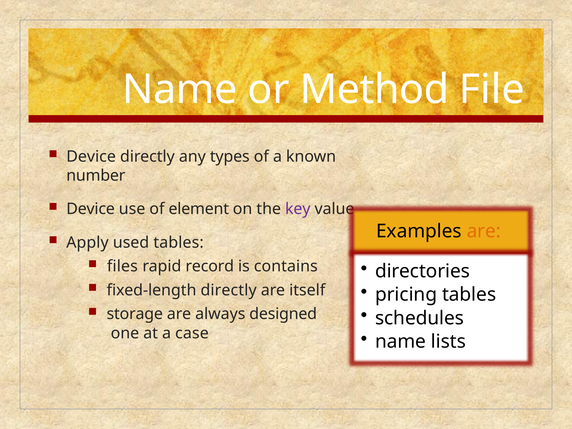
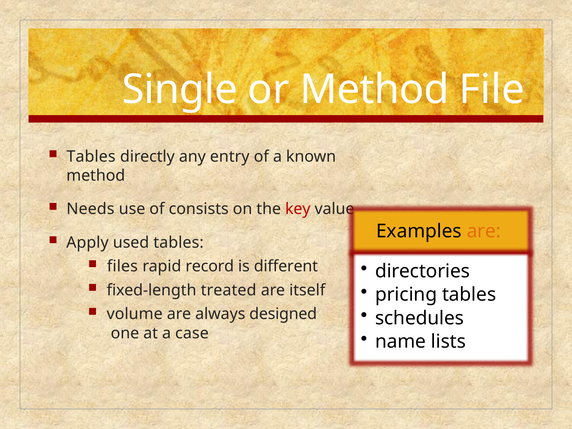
Name: Name -> Single (180, 89)
Device: Device -> Tables (91, 157)
types: types -> entry (230, 157)
number: number -> method (96, 176)
Device: Device -> Needs (90, 209)
element: element -> consists (199, 209)
key colour: purple -> red (298, 209)
contains: contains -> different (286, 266)
fixed-length directly: directly -> treated (229, 290)
storage: storage -> volume (135, 314)
